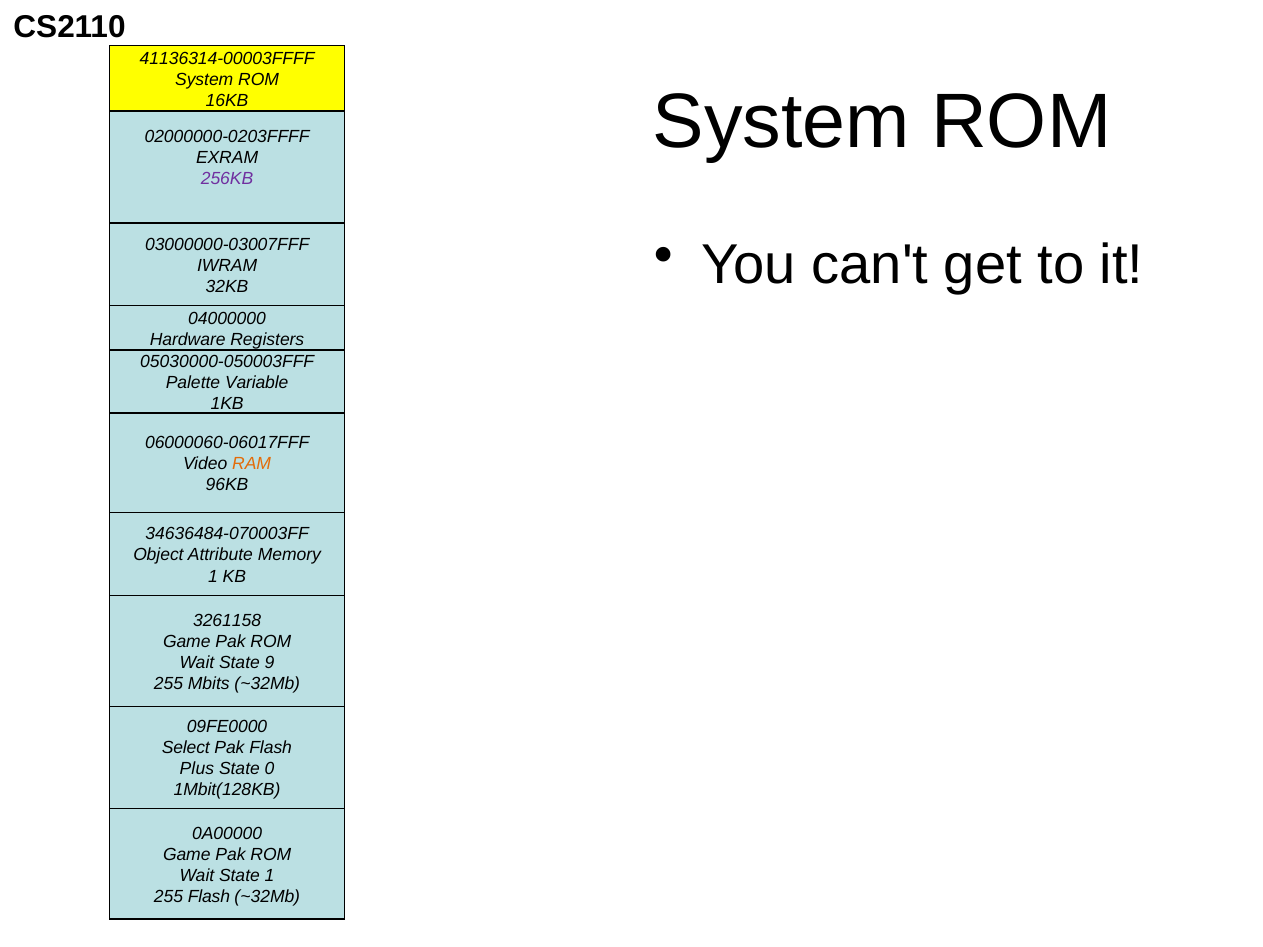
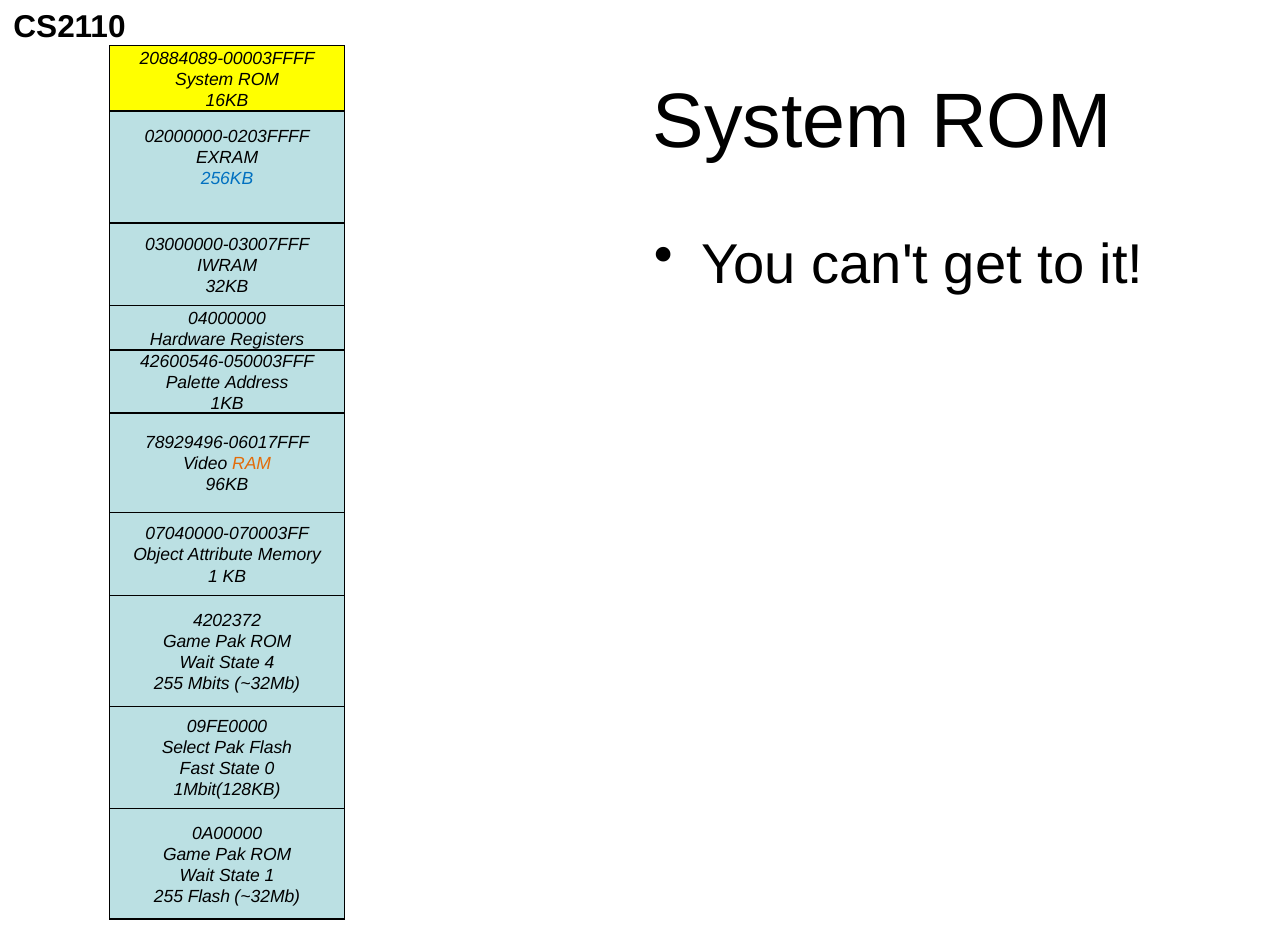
41136314-00003FFFF: 41136314-00003FFFF -> 20884089-00003FFFF (227, 58)
256KB colour: purple -> blue (227, 179)
05030000-050003FFF: 05030000-050003FFF -> 42600546-050003FFF (227, 362)
Variable: Variable -> Address (257, 383)
06000060-06017FFF: 06000060-06017FFF -> 78929496-06017FFF (227, 443)
34636484-070003FF: 34636484-070003FF -> 07040000-070003FF (227, 534)
3261158: 3261158 -> 4202372 (227, 621)
9: 9 -> 4 (270, 663)
Plus: Plus -> Fast (197, 769)
